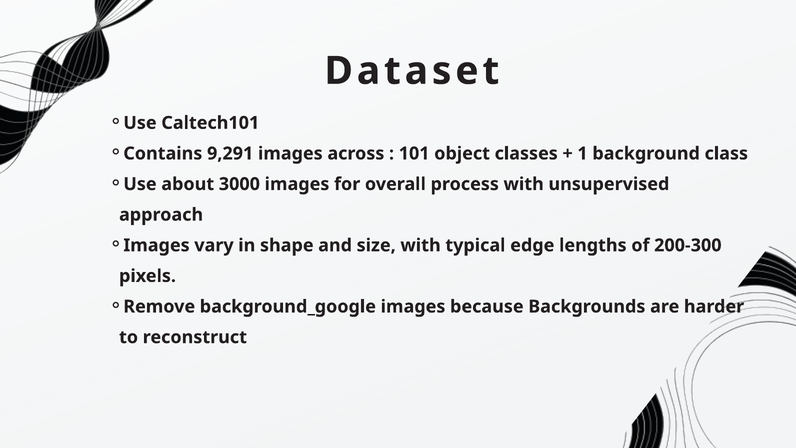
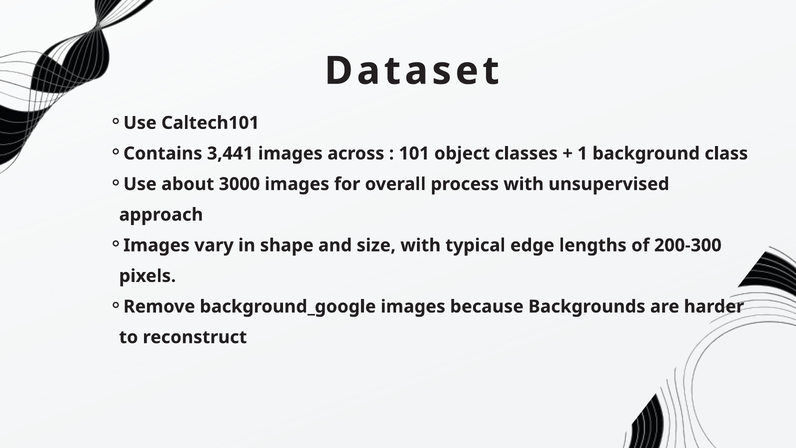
9,291: 9,291 -> 3,441 (230, 153)
